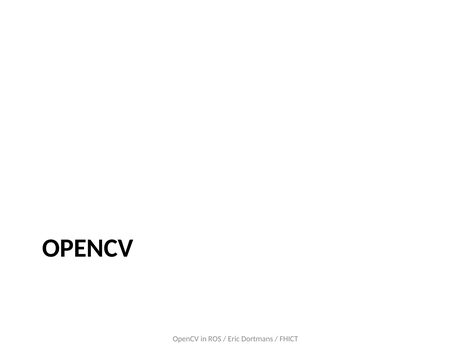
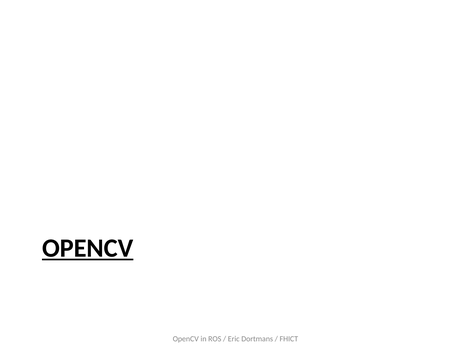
OPENCV underline: none -> present (88, 248)
